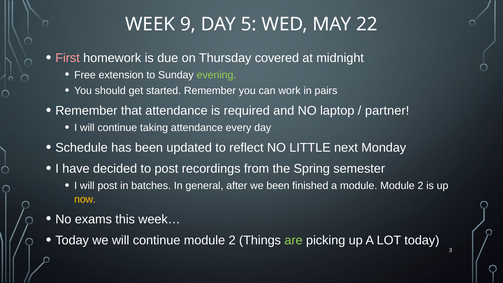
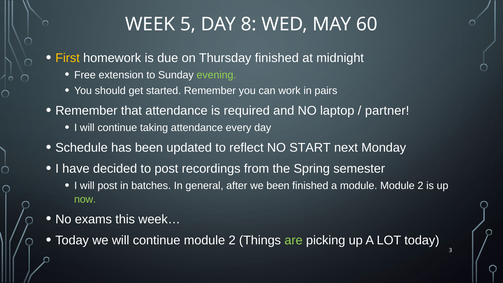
9: 9 -> 5 (188, 24)
5: 5 -> 8 (249, 24)
22: 22 -> 60 (367, 24)
First colour: pink -> yellow (68, 58)
Thursday covered: covered -> finished (277, 58)
LITTLE: LITTLE -> START (310, 148)
now colour: yellow -> light green (85, 199)
